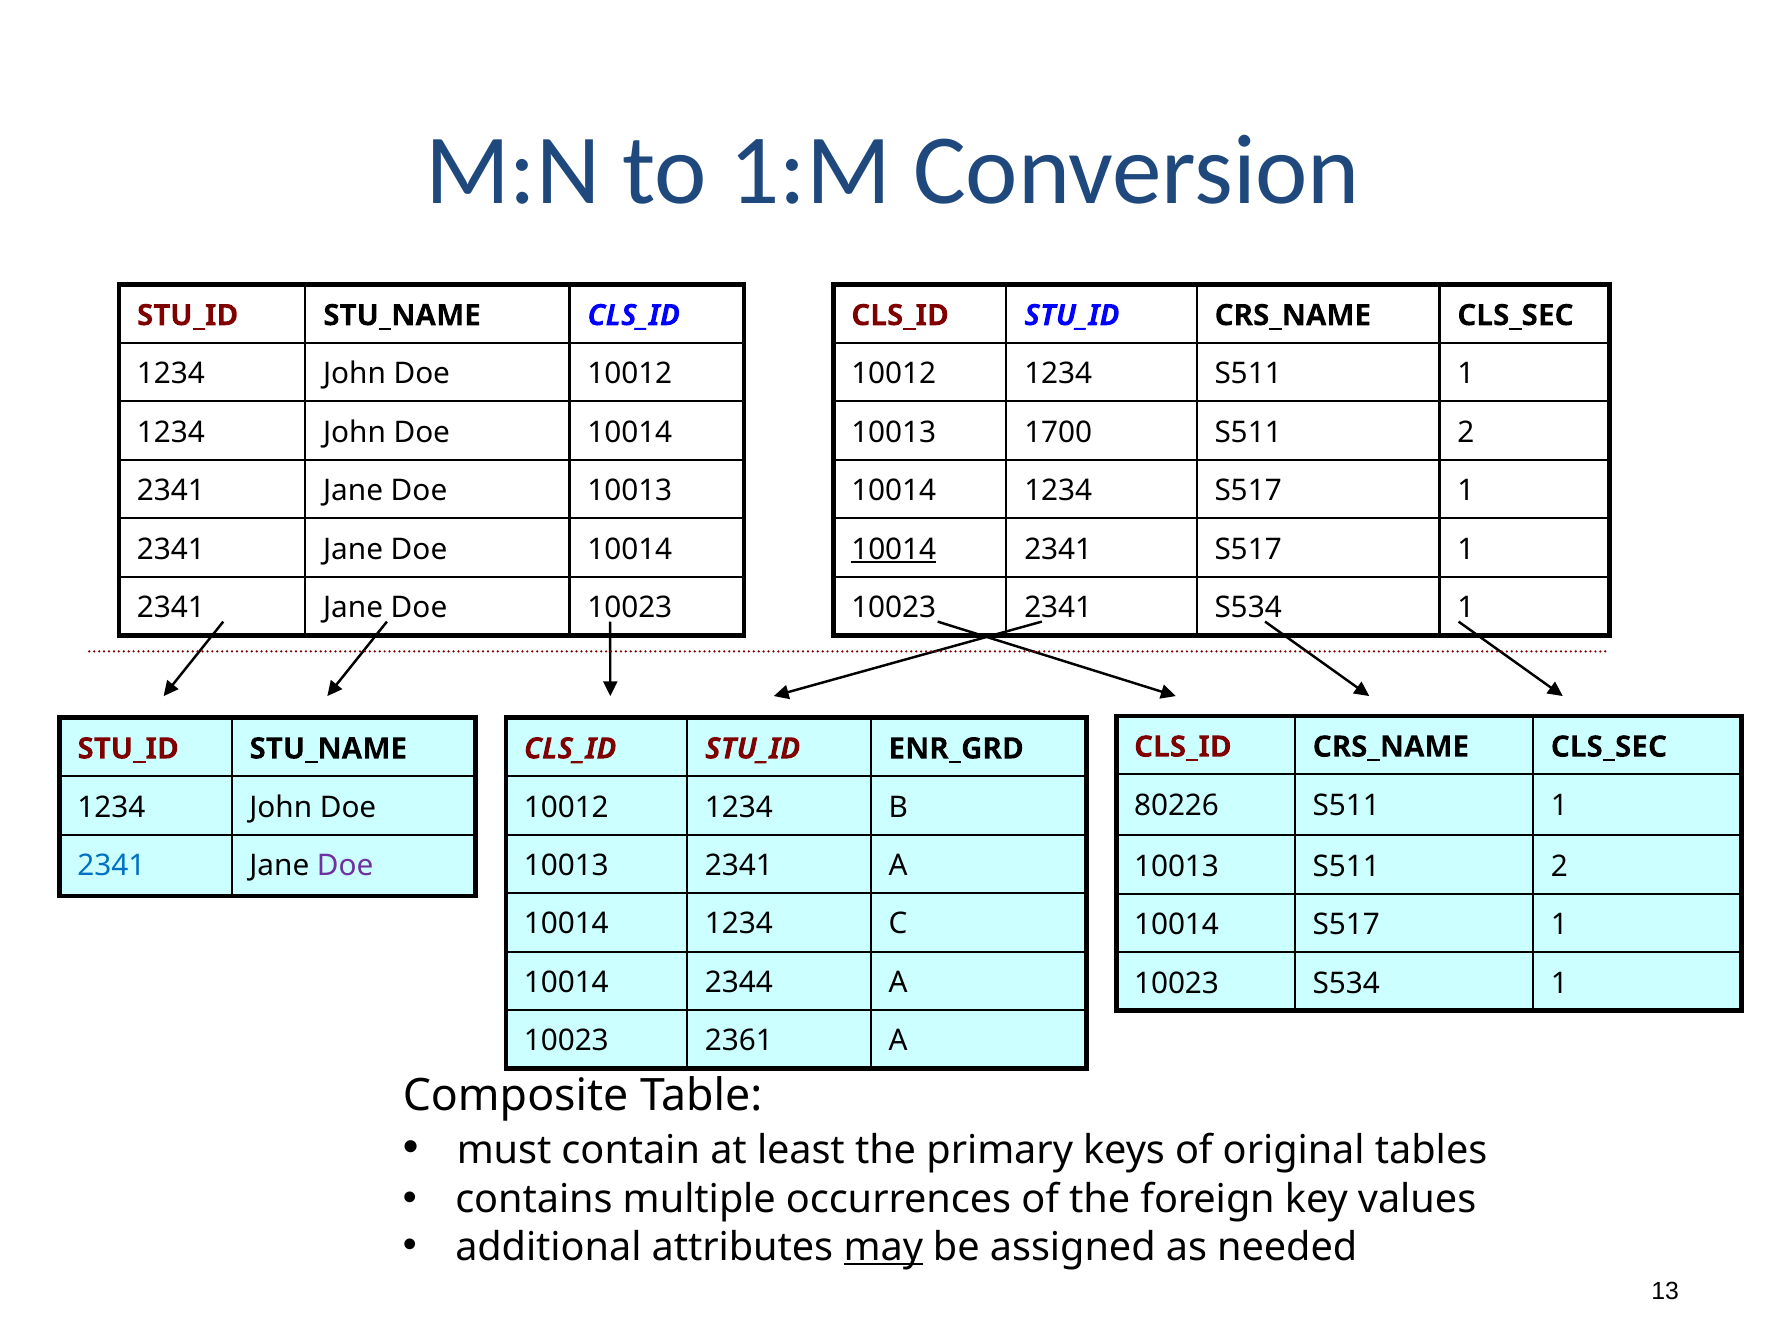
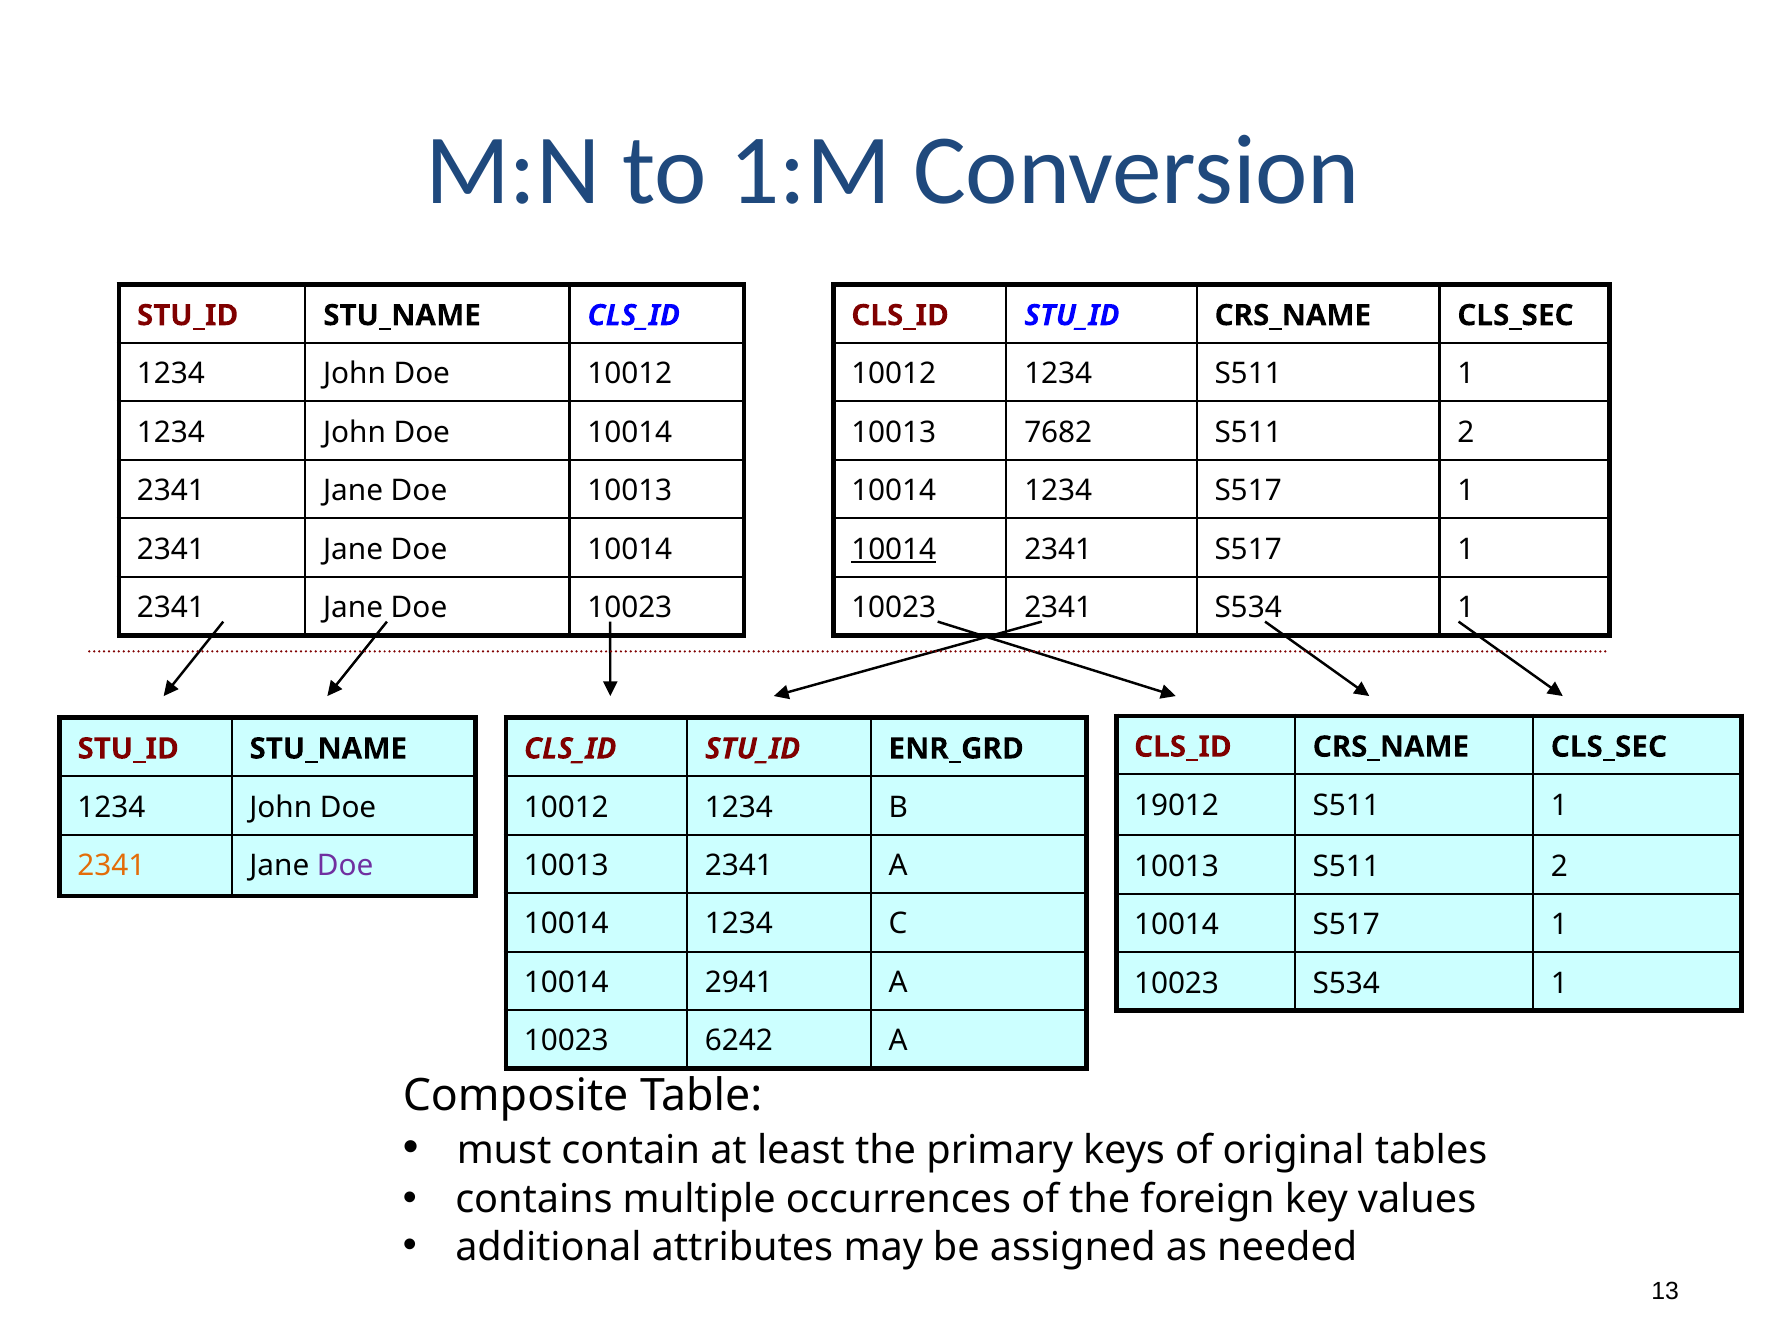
1700: 1700 -> 7682 (1058, 432)
80226: 80226 -> 19012 (1177, 805)
2341 colour: blue -> orange (111, 865)
2344: 2344 -> 2941 (739, 982)
2361: 2361 -> 6242 (739, 1041)
may underline: present -> none (883, 1246)
